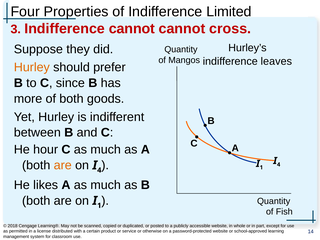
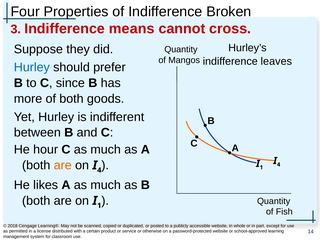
Limited: Limited -> Broken (229, 12)
Indifference cannot: cannot -> means (132, 29)
Hurley colour: orange -> blue (32, 67)
